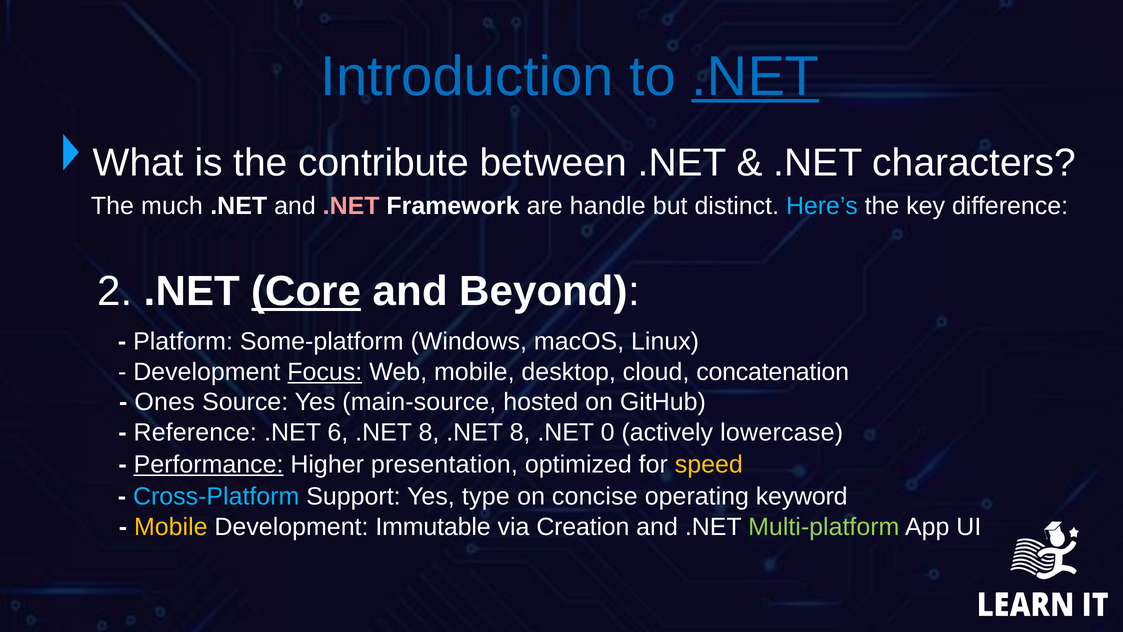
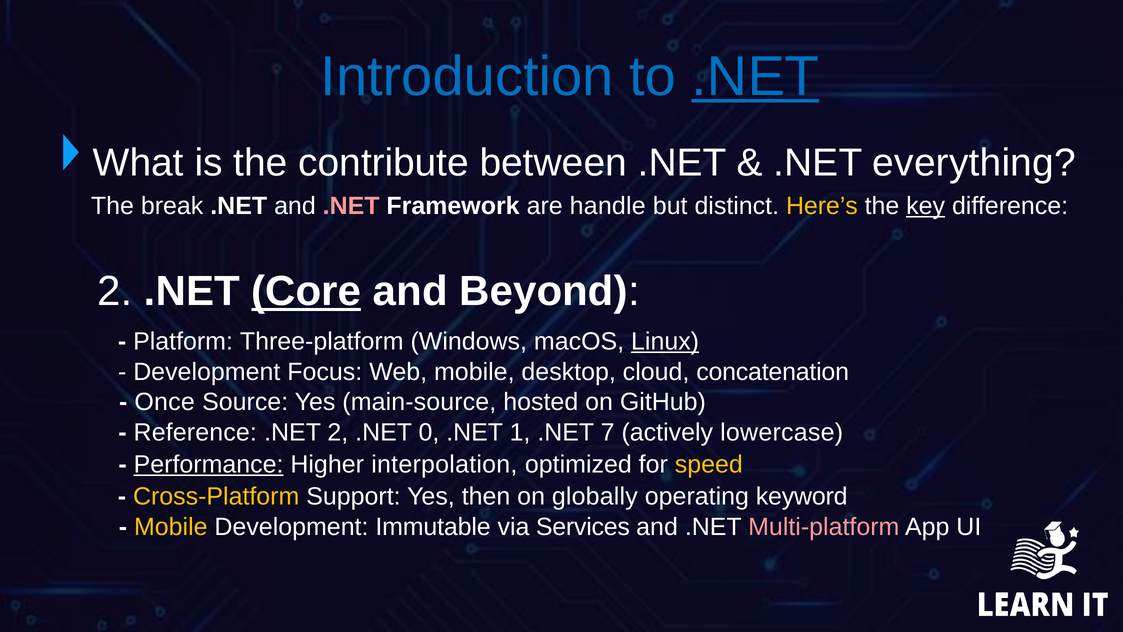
characters: characters -> everything (974, 163)
much: much -> break (172, 206)
Here’s colour: light blue -> yellow (822, 206)
key underline: none -> present (926, 206)
Some-platform: Some-platform -> Three-platform (322, 341)
Linux underline: none -> present (665, 341)
Focus underline: present -> none (325, 372)
Ones: Ones -> Once (165, 402)
.NET 6: 6 -> 2 (338, 432)
8: 8 -> 0 (429, 432)
8: 8 -> 1 (520, 432)
0: 0 -> 7 (608, 432)
presentation: presentation -> interpolation (444, 464)
Cross-Platform colour: light blue -> yellow (216, 496)
type: type -> then (486, 496)
concise: concise -> globally (595, 496)
Creation: Creation -> Services (583, 527)
Multi-platform colour: light green -> pink (824, 527)
